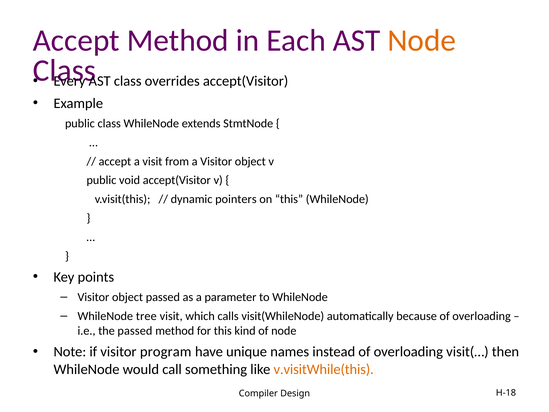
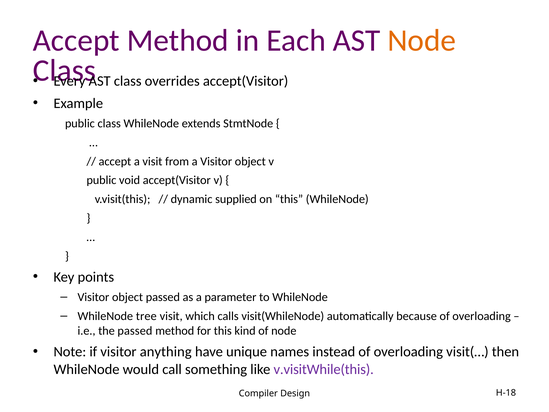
pointers: pointers -> supplied (236, 199)
program: program -> anything (166, 352)
v.visitWhile(this colour: orange -> purple (324, 369)
